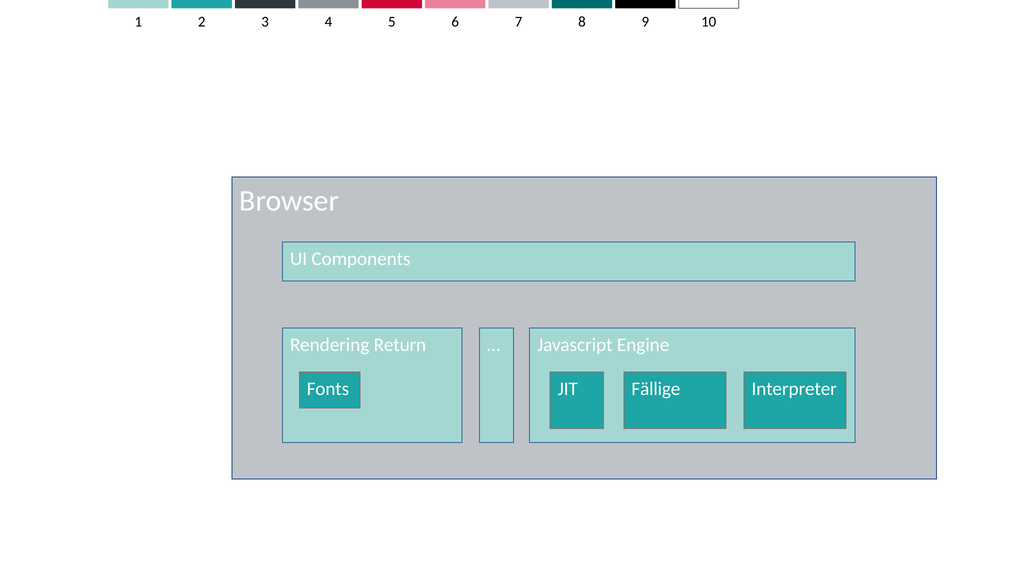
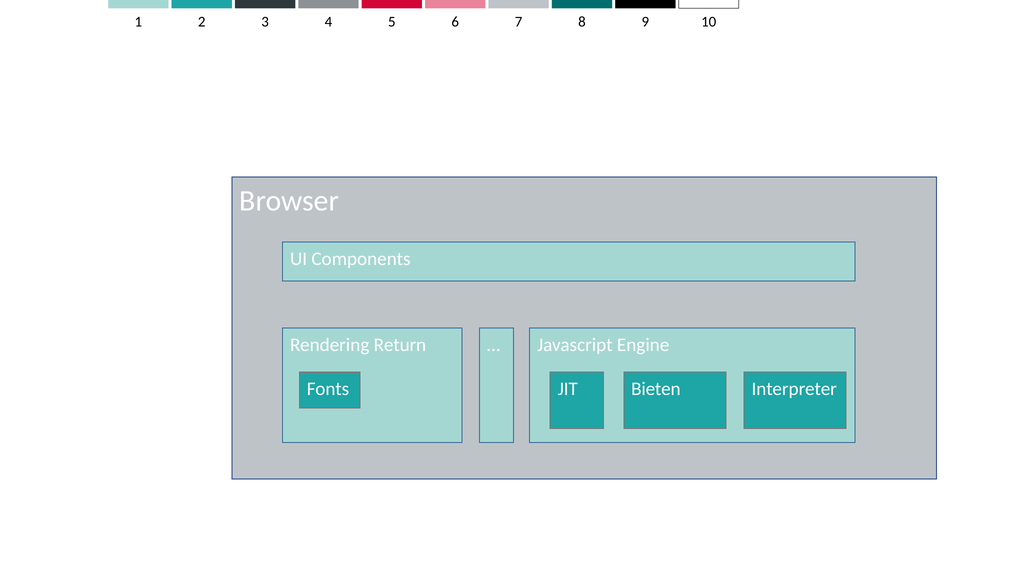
Fällige: Fällige -> Bieten (656, 389)
